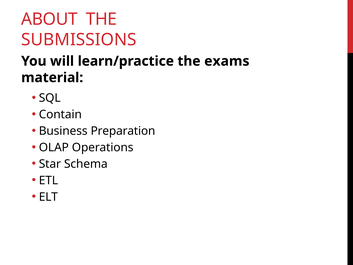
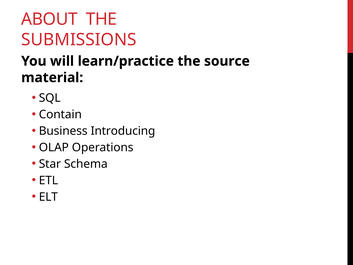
exams: exams -> source (227, 61)
Preparation: Preparation -> Introducing (123, 131)
